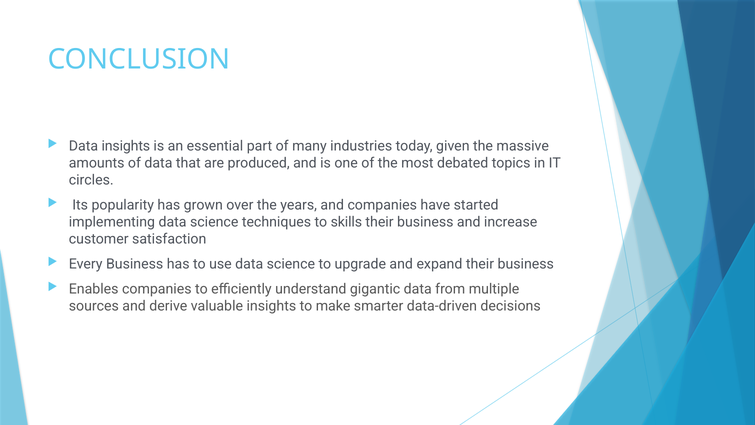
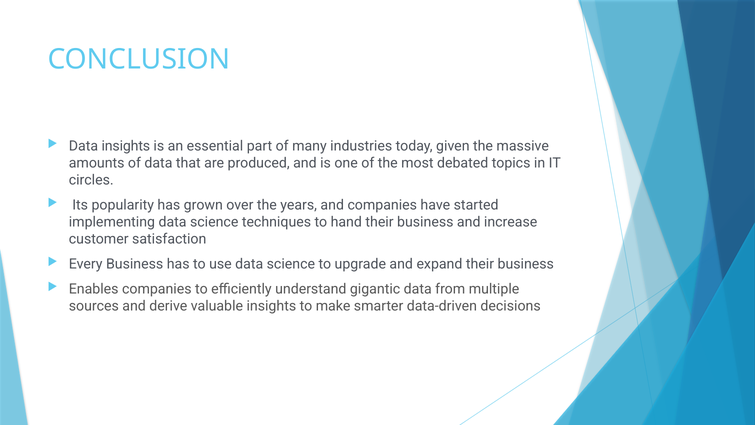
skills: skills -> hand (346, 222)
